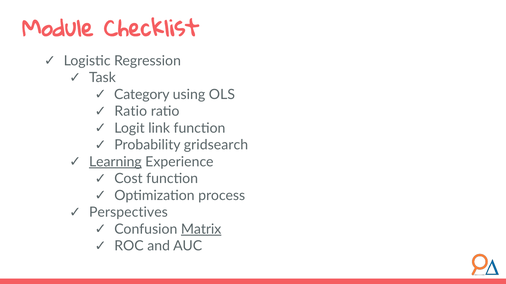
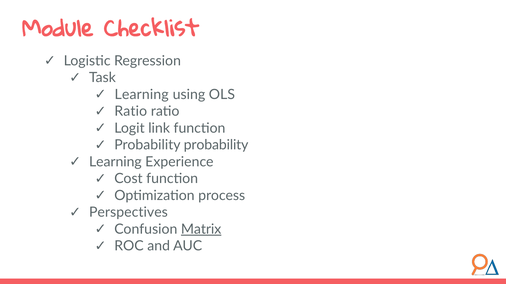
Category: Category -> Learning (142, 95)
Probability gridsearch: gridsearch -> probability (216, 145)
Learning underline: present -> none (115, 162)
